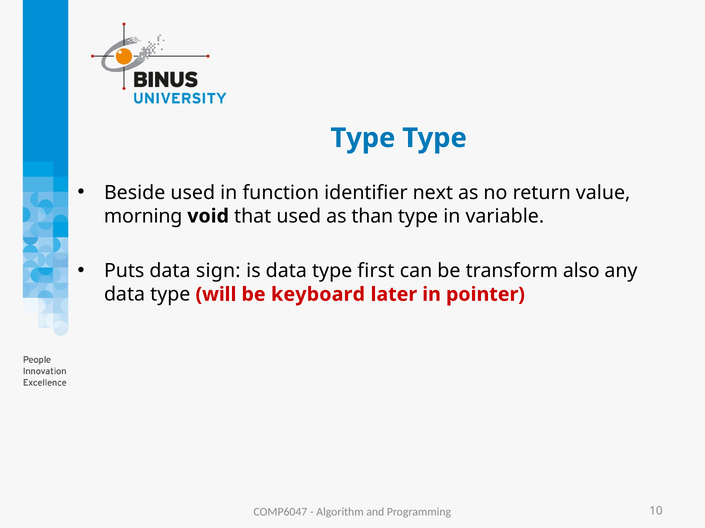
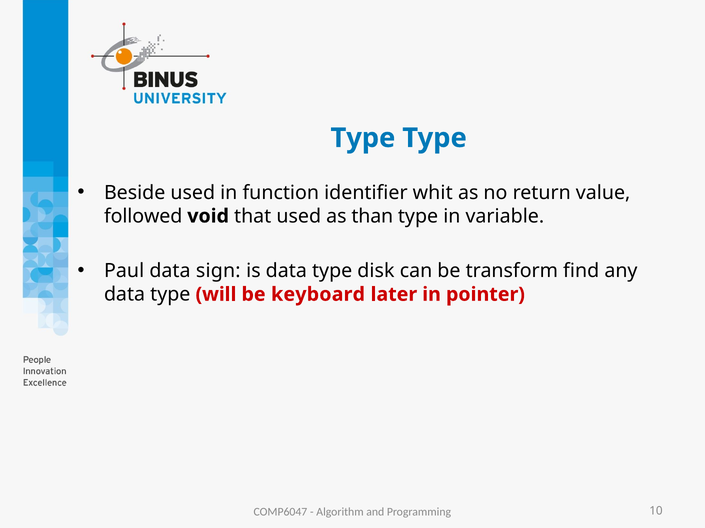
next: next -> whit (433, 193)
morning: morning -> followed (143, 216)
Puts: Puts -> Paul (124, 271)
first: first -> disk (376, 271)
also: also -> find (581, 271)
